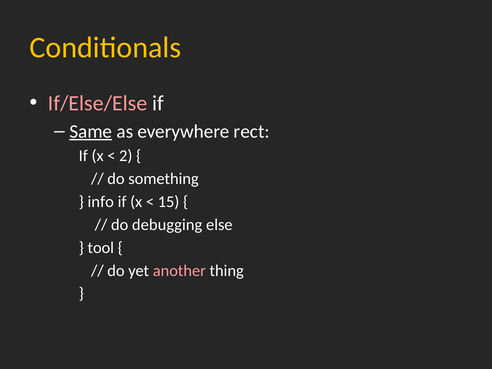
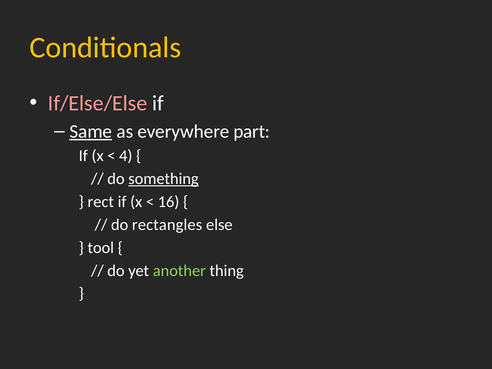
rect: rect -> part (252, 131)
2: 2 -> 4 (126, 156)
something underline: none -> present (163, 179)
info: info -> rect (101, 202)
15: 15 -> 16 (169, 202)
debugging: debugging -> rectangles (167, 225)
another colour: pink -> light green (179, 271)
